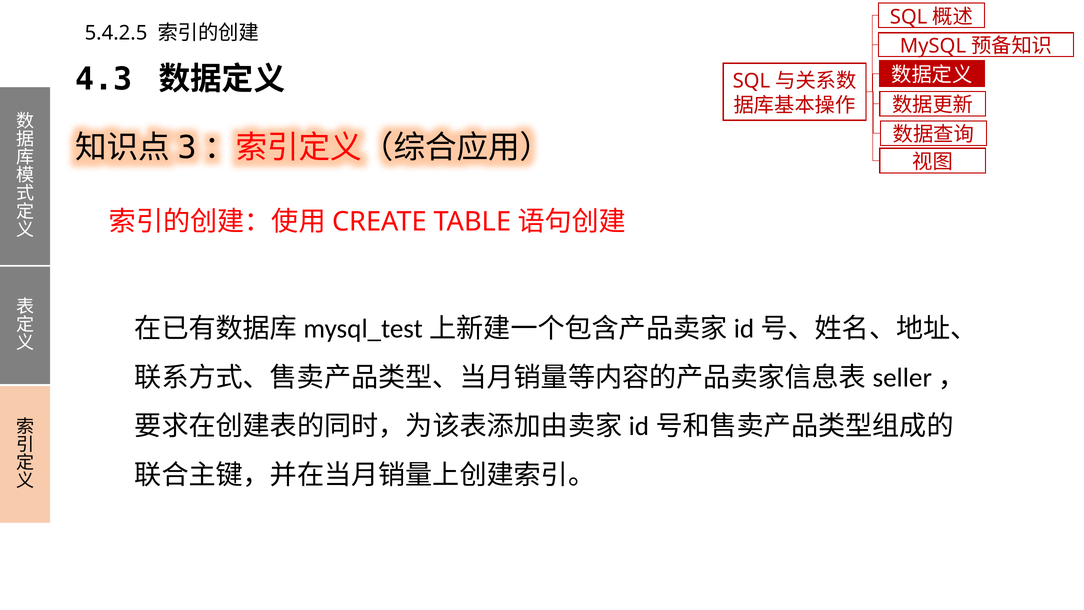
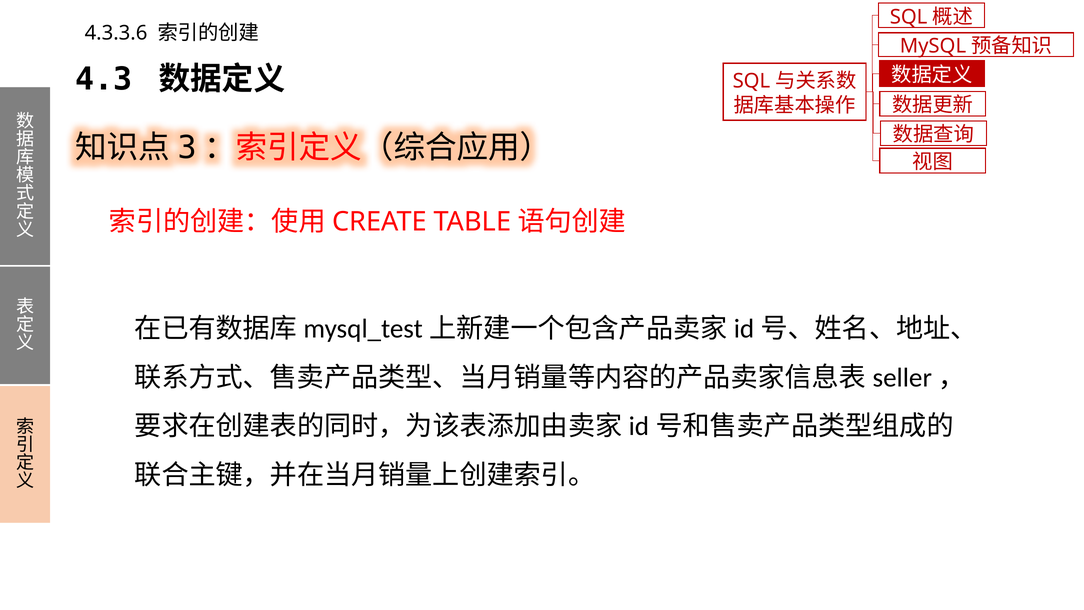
5.4.2.5: 5.4.2.5 -> 4.3.3.6 (116, 33)
